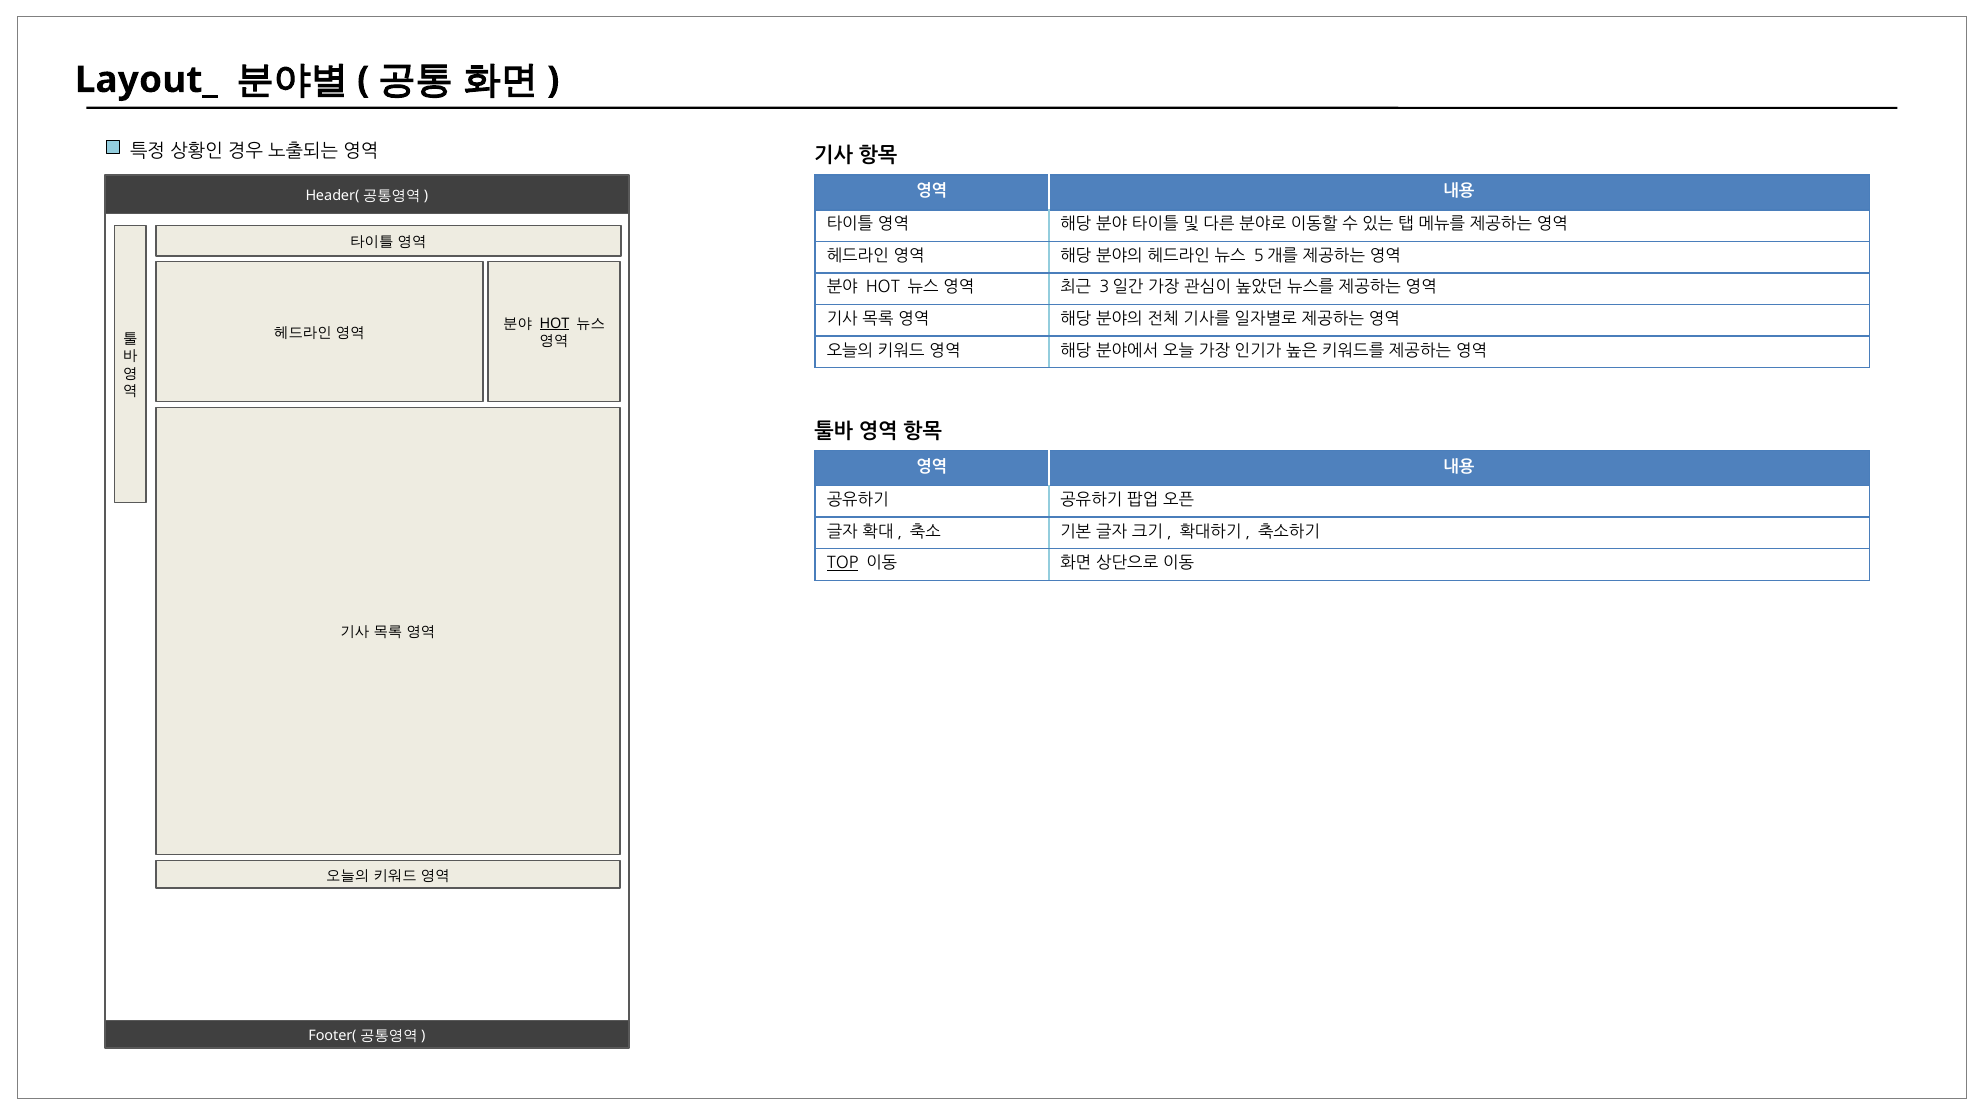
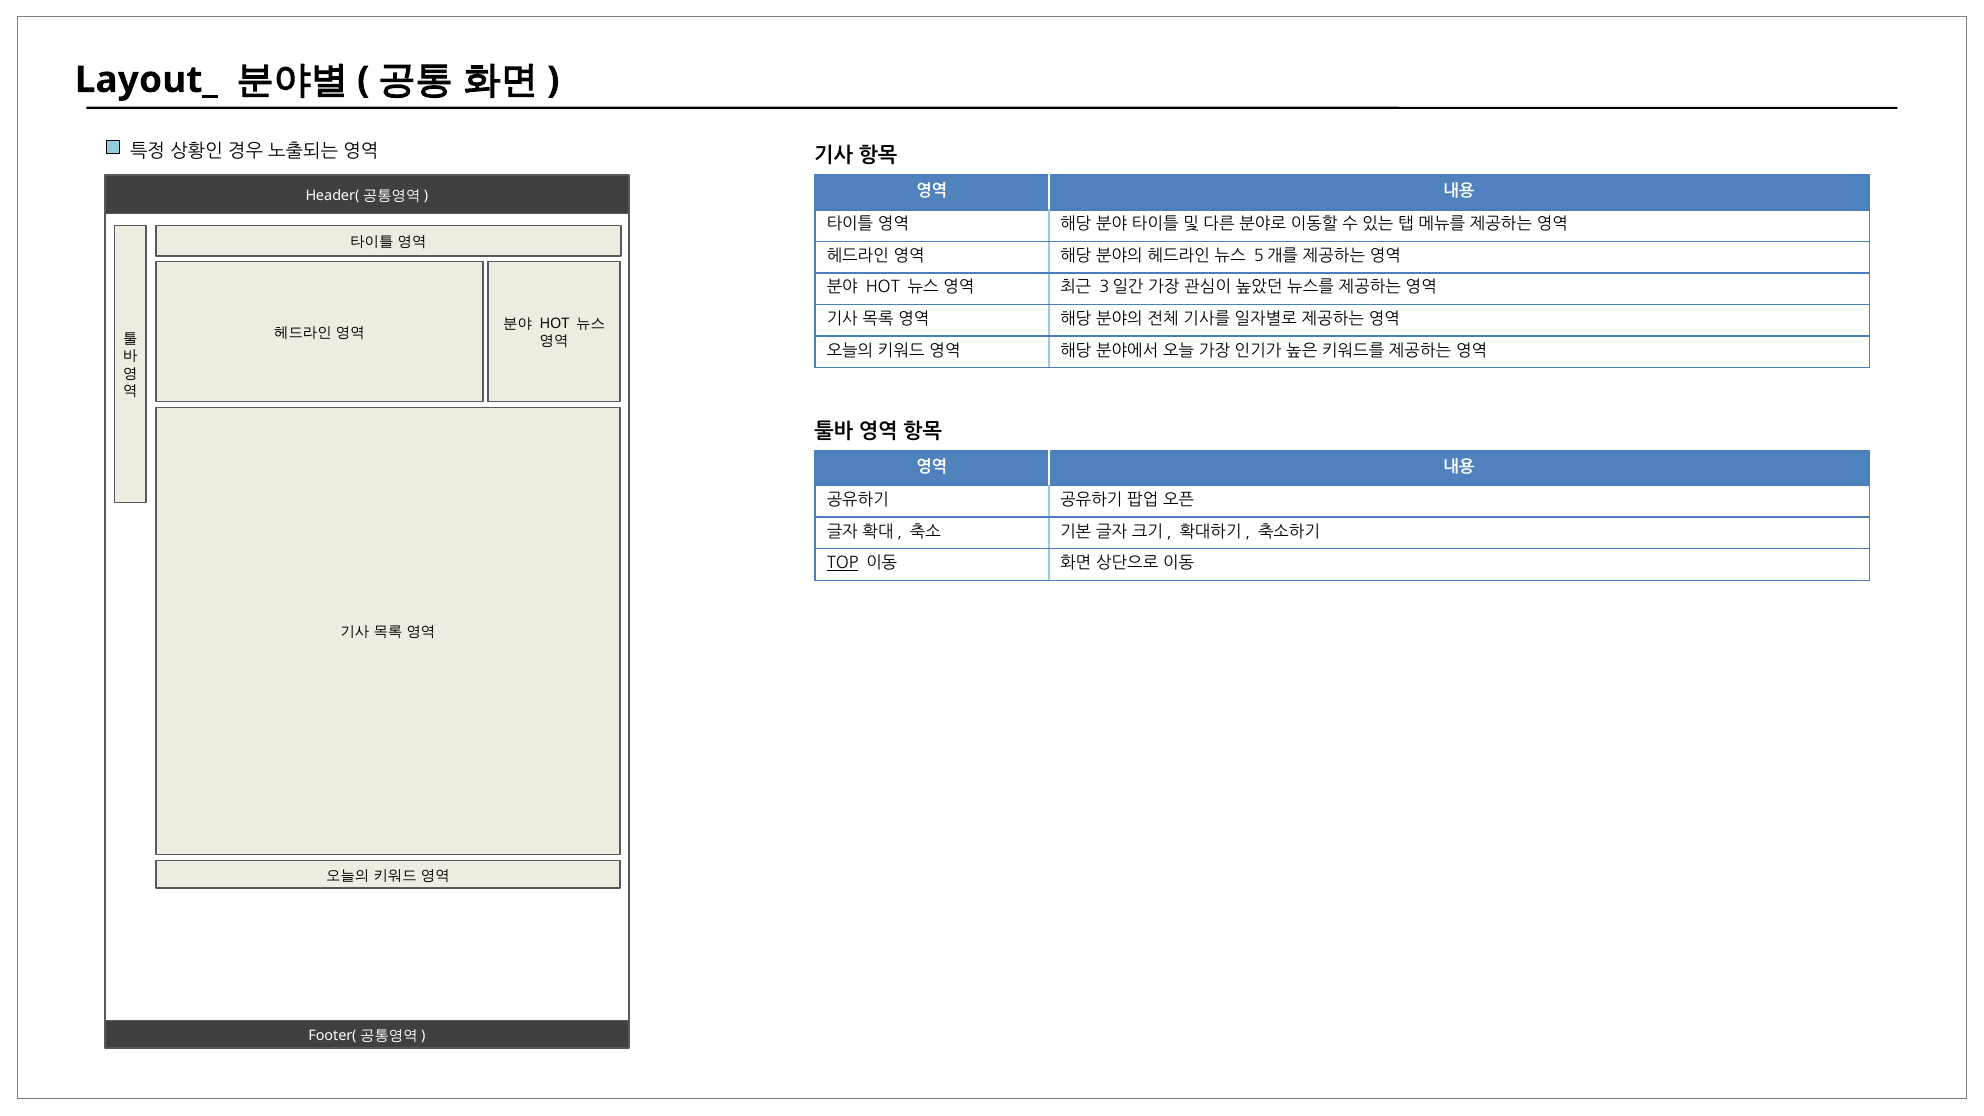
HOT underline: present -> none (554, 324)
